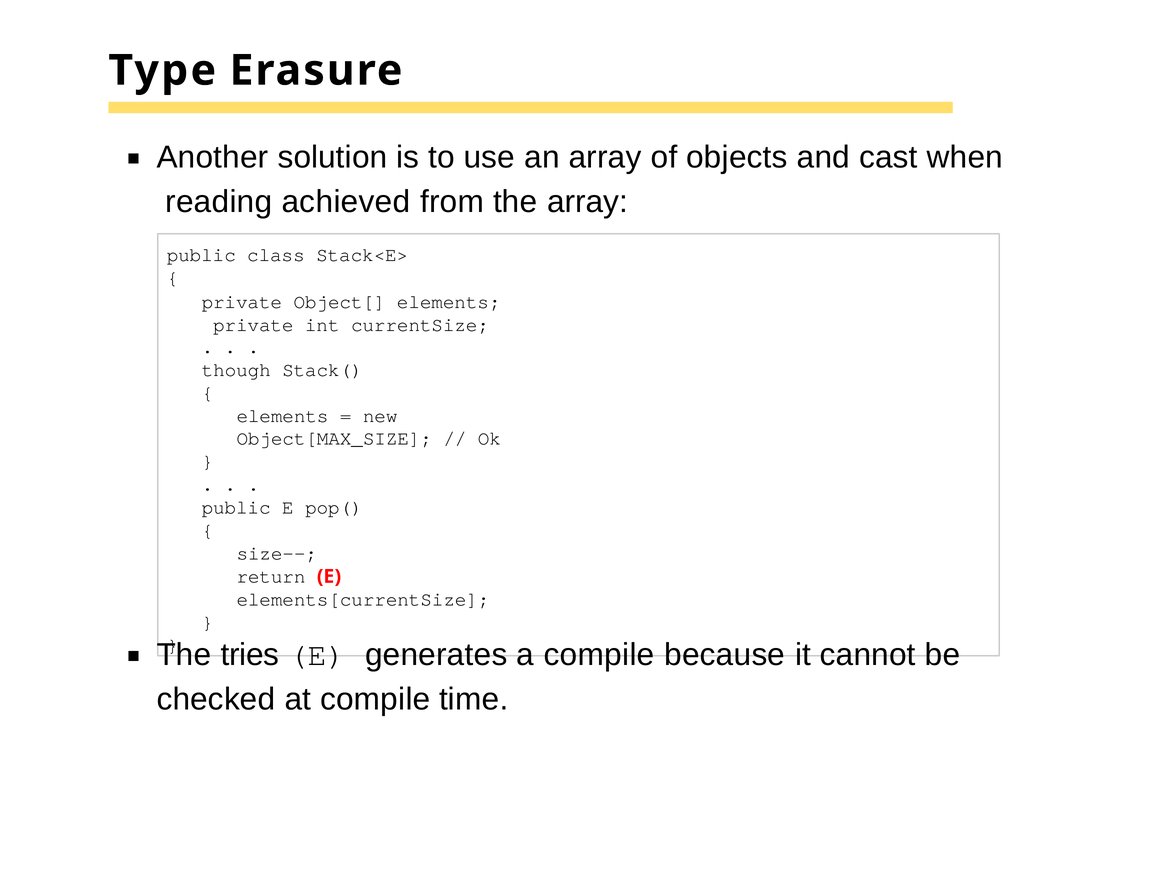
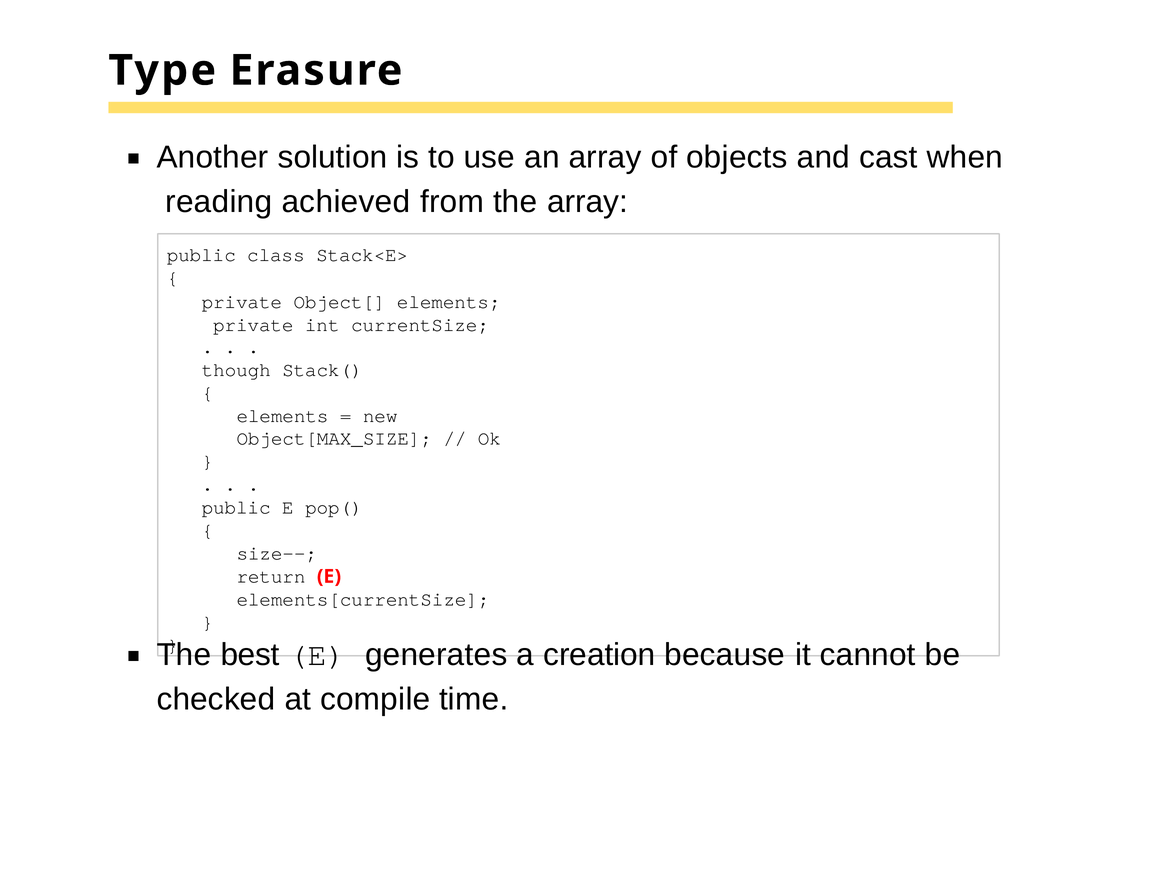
tries: tries -> best (250, 655)
a compile: compile -> creation (599, 655)
